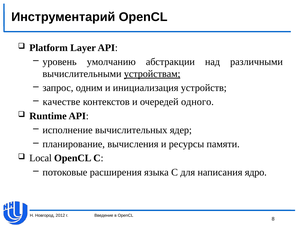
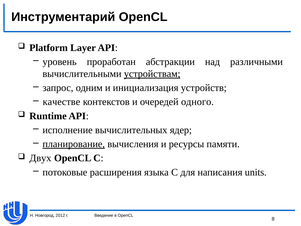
умолчанию: умолчанию -> проработан (111, 62)
планирование underline: none -> present (74, 144)
Local: Local -> Двух (40, 158)
ядро: ядро -> units (256, 172)
